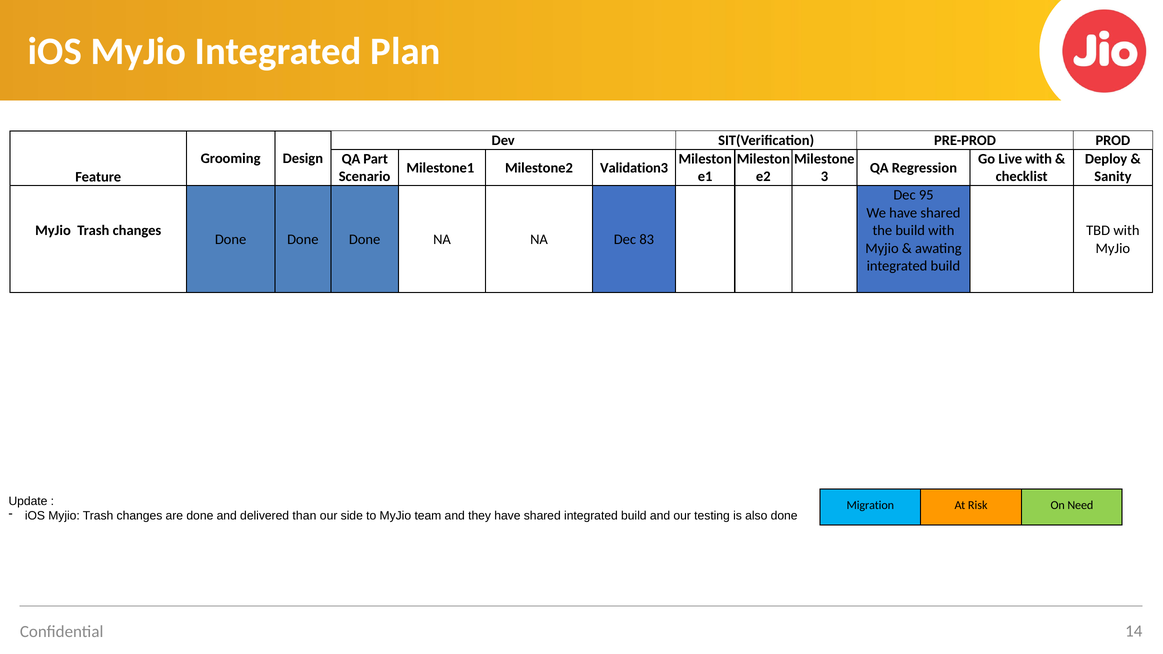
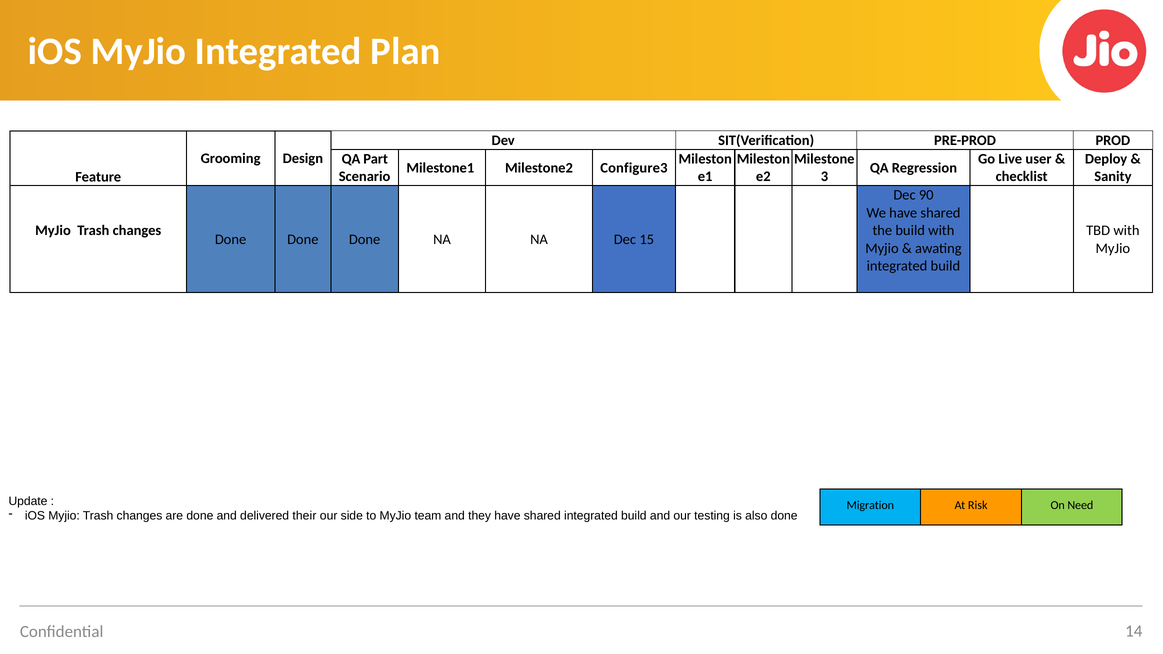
Live with: with -> user (1039, 159)
Validation3: Validation3 -> Configure3 (634, 168)
95: 95 -> 90 (926, 195)
83: 83 -> 15 (647, 239)
than: than -> their (304, 516)
